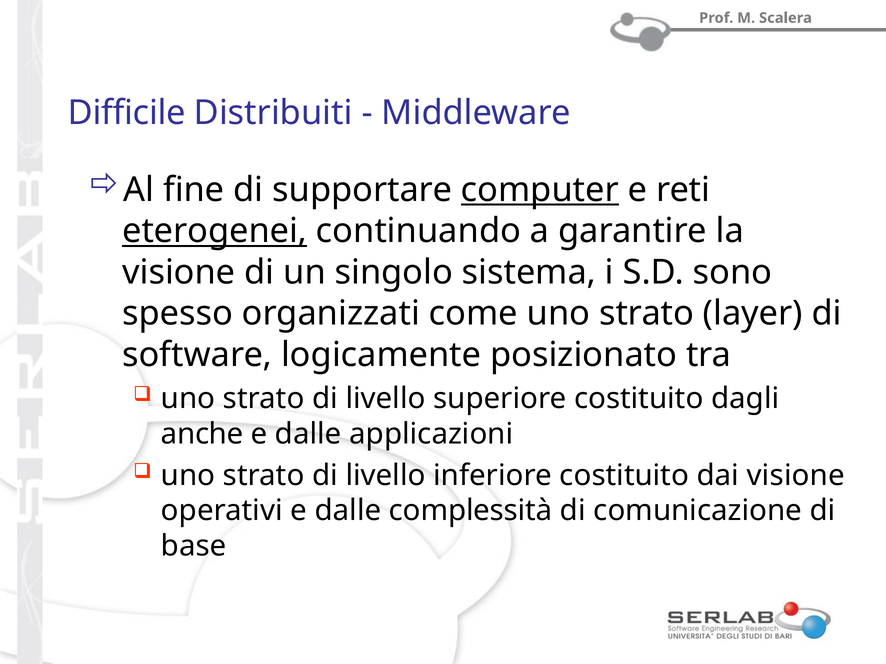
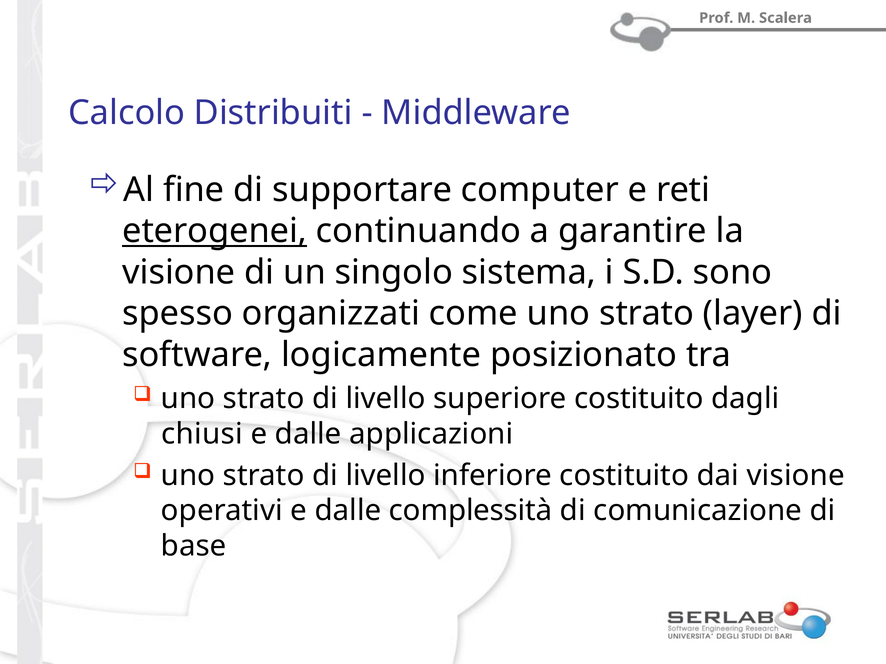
Difficile: Difficile -> Calcolo (127, 113)
computer underline: present -> none (540, 190)
anche: anche -> chiusi (202, 434)
